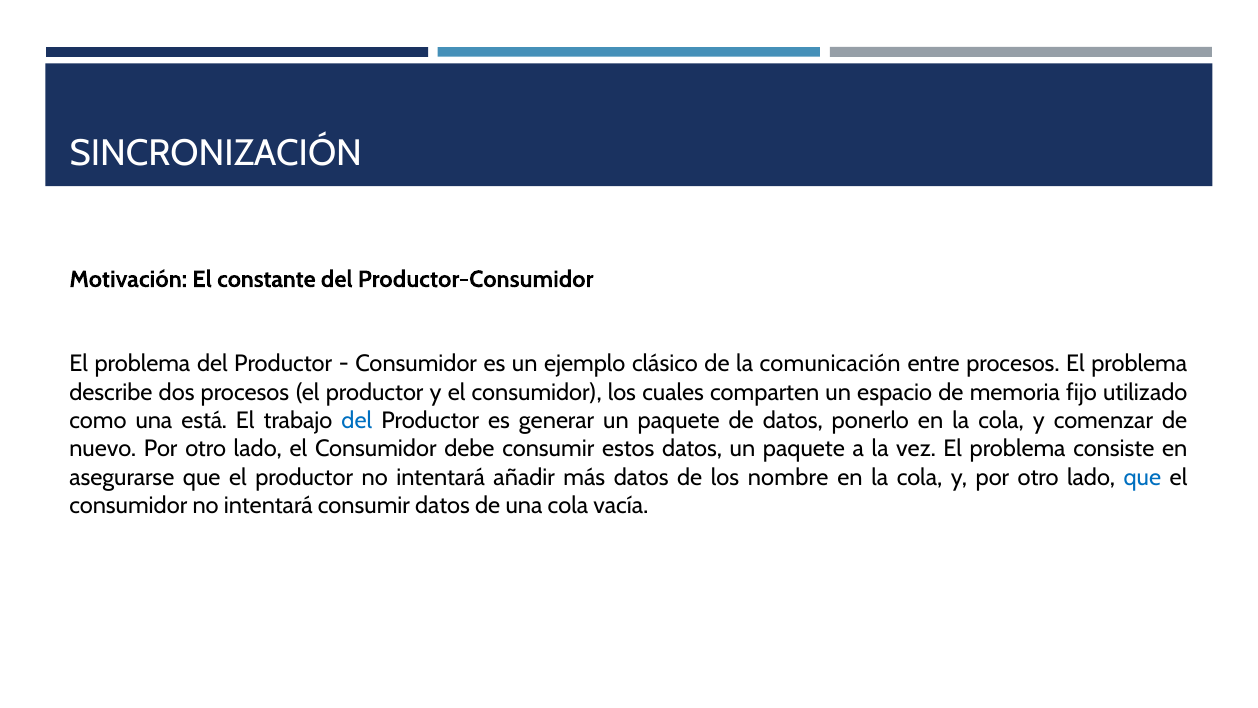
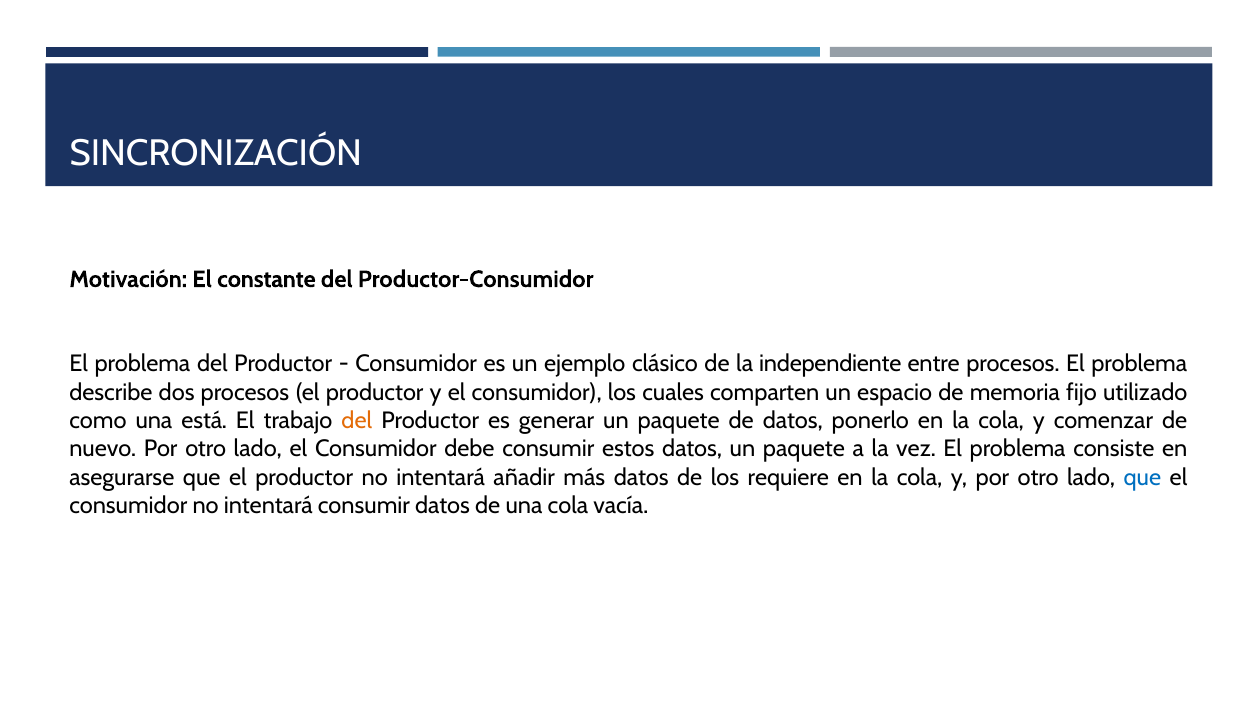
comunicación: comunicación -> independiente (830, 364)
del colour: blue -> orange (357, 421)
nombre: nombre -> requiere (788, 477)
